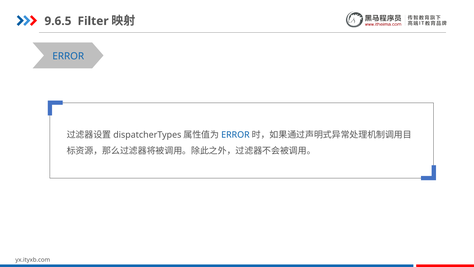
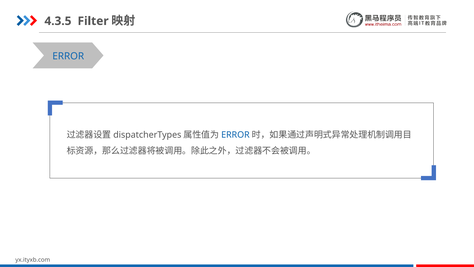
9.6.5: 9.6.5 -> 4.3.5 (58, 21)
